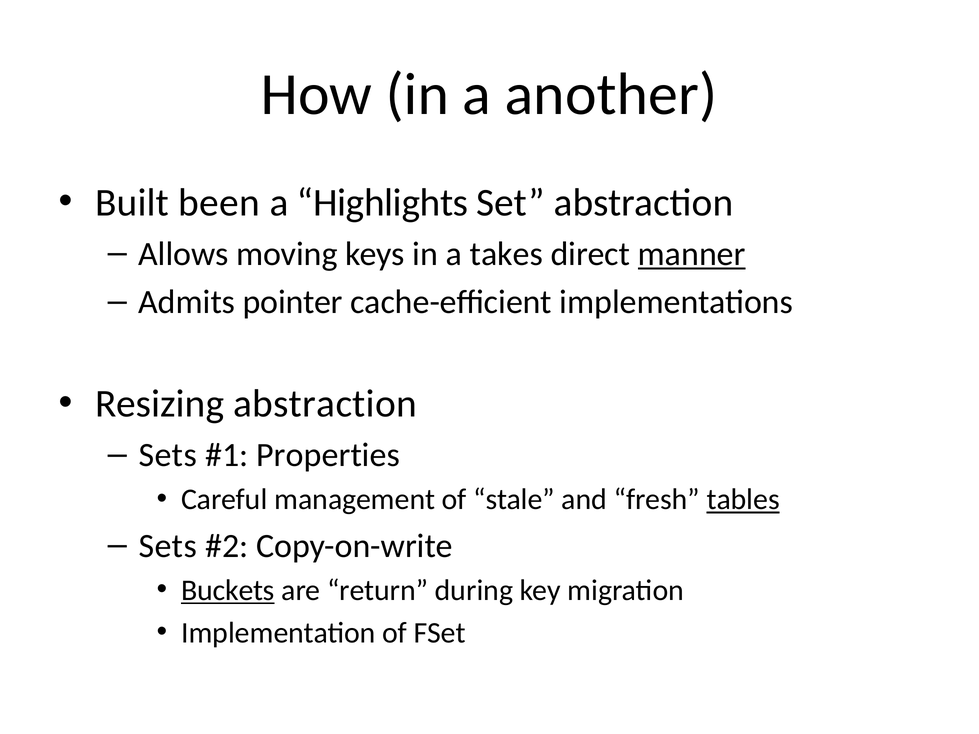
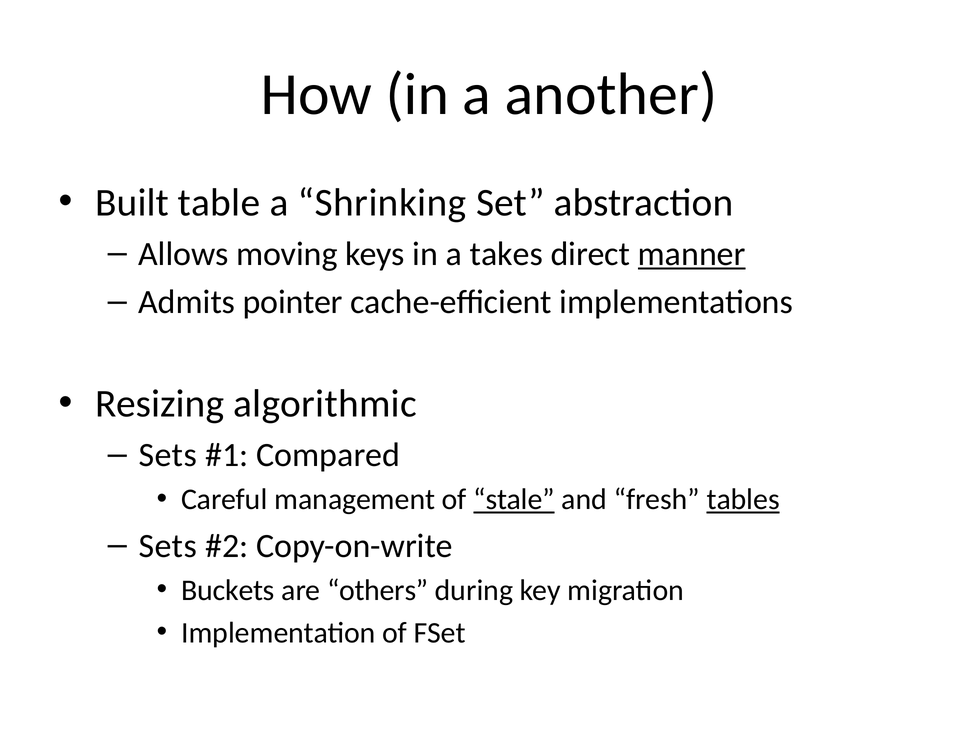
been: been -> table (219, 203)
Highlights: Highlights -> Shrinking (382, 203)
Resizing abstraction: abstraction -> algorithmic (325, 404)
Properties: Properties -> Compared (328, 455)
stale underline: none -> present (514, 500)
Buckets underline: present -> none (228, 591)
return: return -> others (378, 591)
